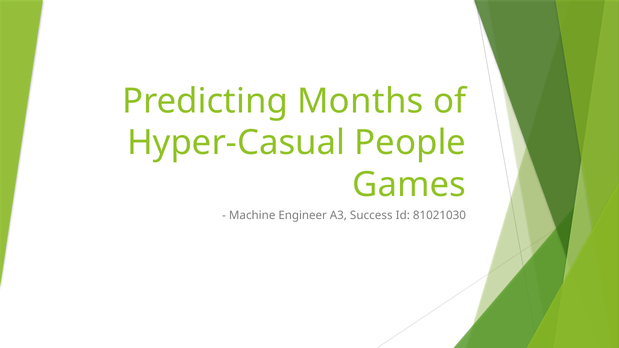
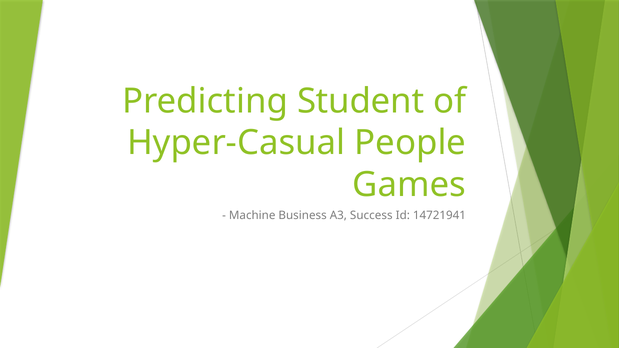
Months: Months -> Student (361, 101)
Engineer: Engineer -> Business (303, 216)
81021030: 81021030 -> 14721941 (439, 216)
